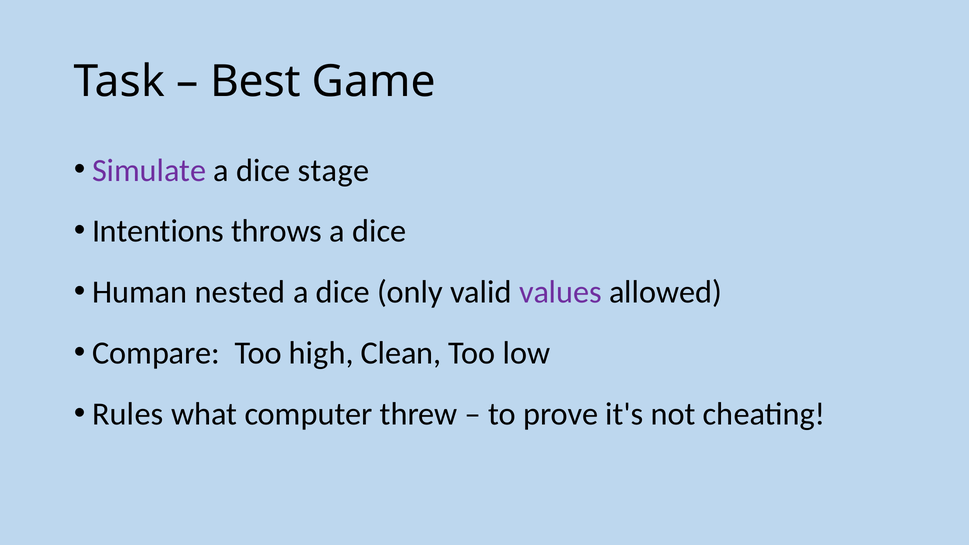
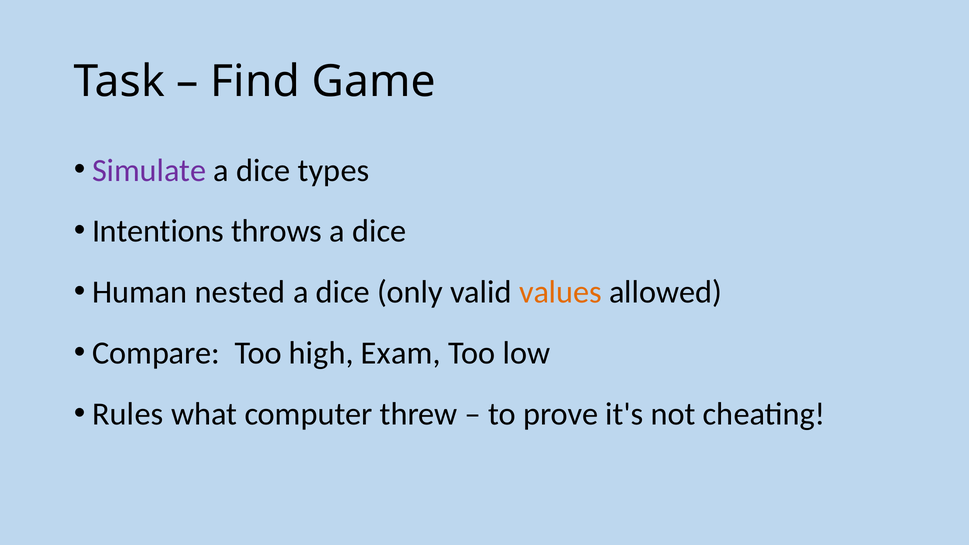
Best: Best -> Find (255, 81)
stage: stage -> types (334, 170)
values colour: purple -> orange (560, 292)
Clean: Clean -> Exam (401, 353)
